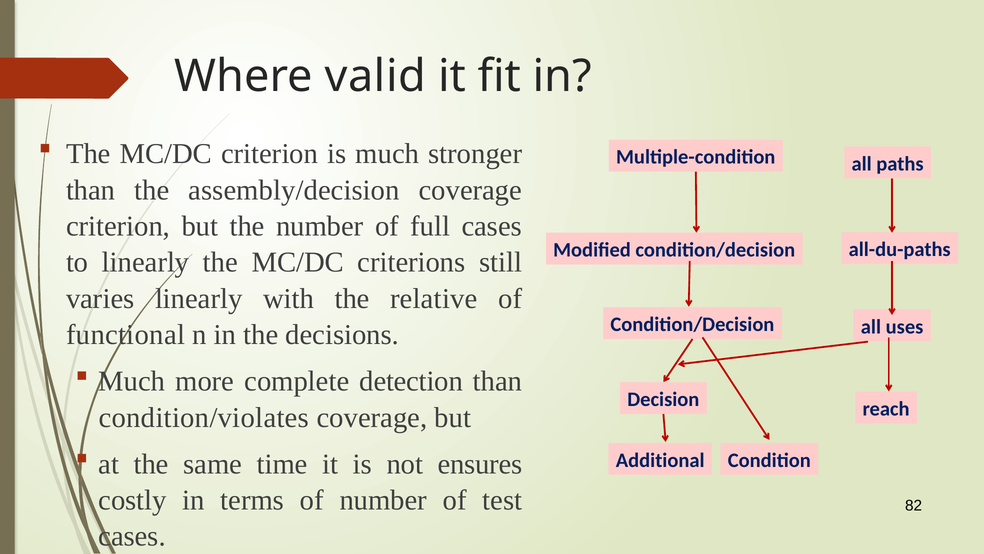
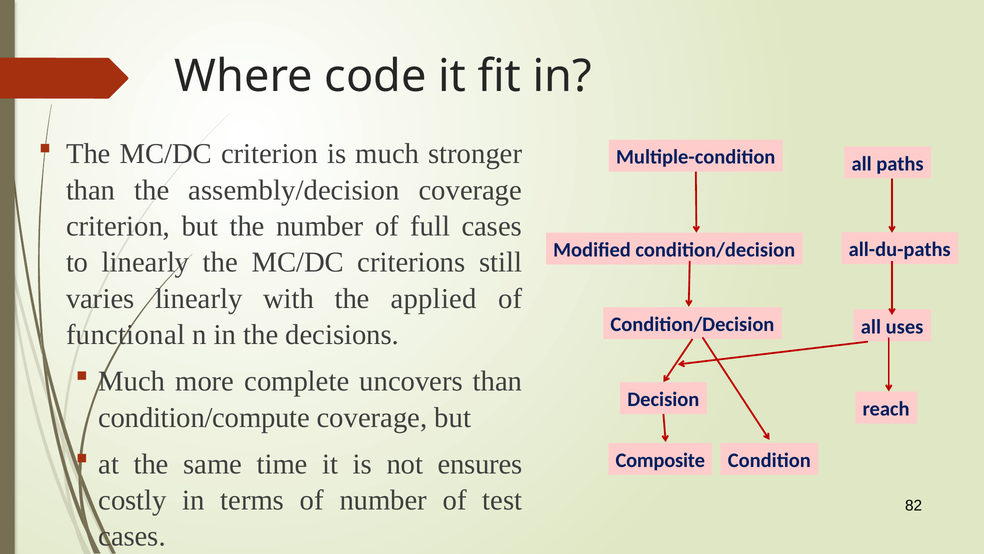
valid: valid -> code (376, 76)
relative: relative -> applied (434, 298)
detection: detection -> uncovers (411, 381)
condition/violates: condition/violates -> condition/compute (204, 417)
Additional: Additional -> Composite (660, 460)
